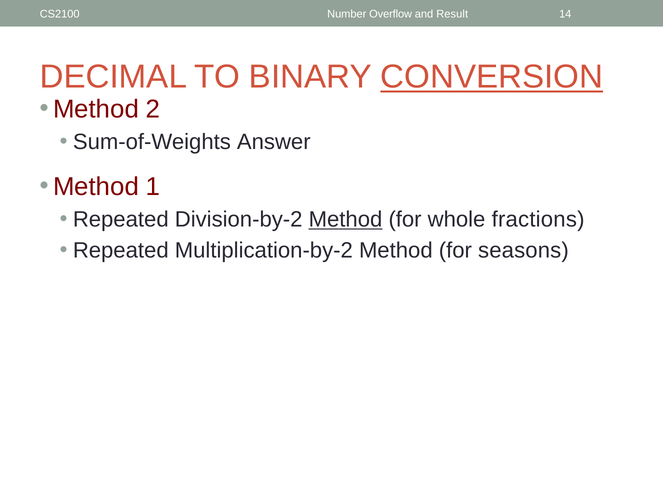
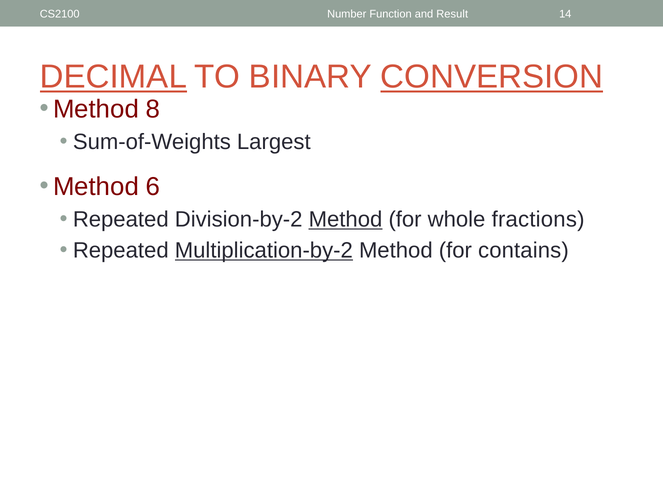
Overflow: Overflow -> Function (391, 14)
DECIMAL underline: none -> present (113, 77)
2: 2 -> 8 (153, 109)
Answer: Answer -> Largest (274, 142)
1: 1 -> 6 (153, 186)
Multiplication-by-2 underline: none -> present (264, 250)
seasons: seasons -> contains (523, 250)
